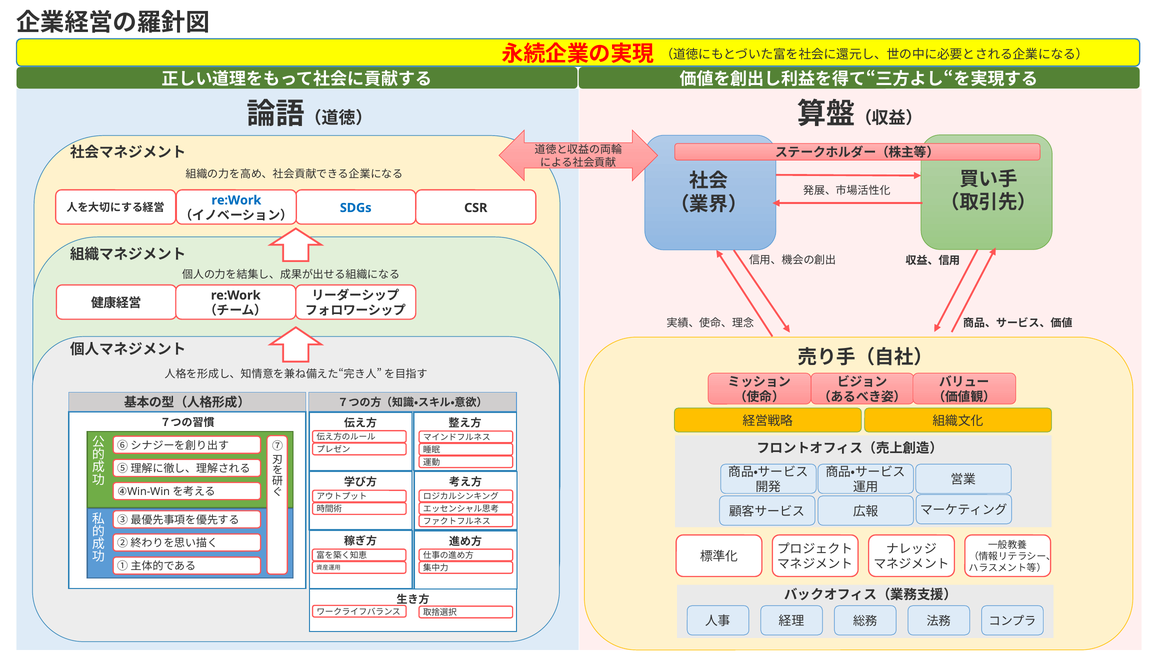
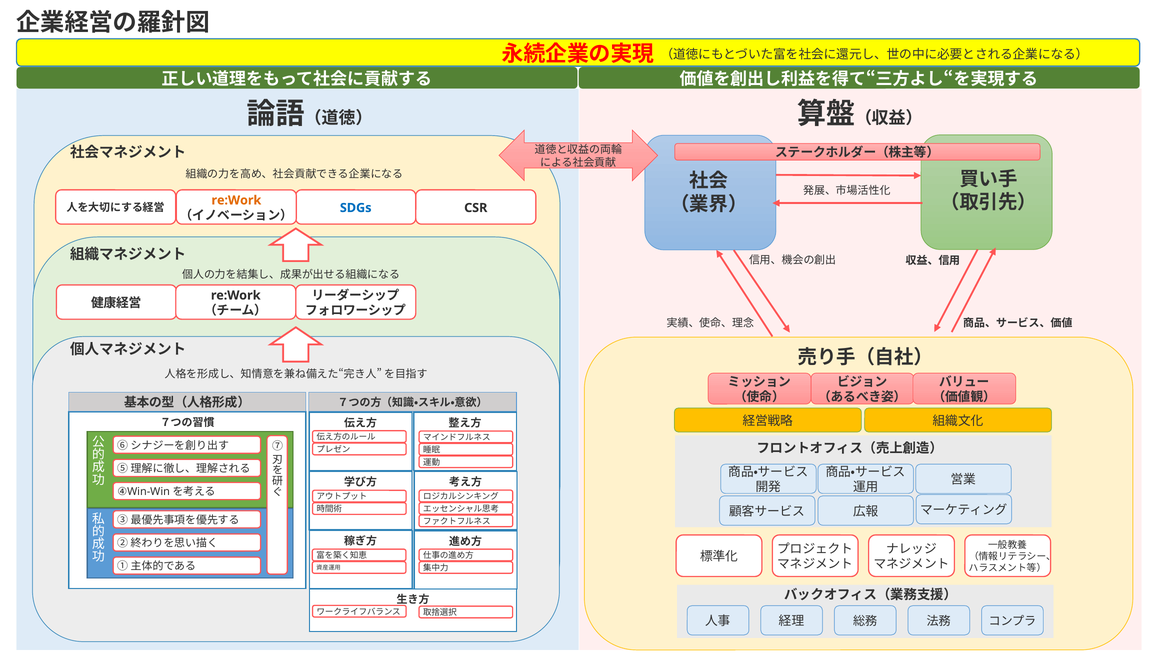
re:Work colour: blue -> orange (236, 200)
